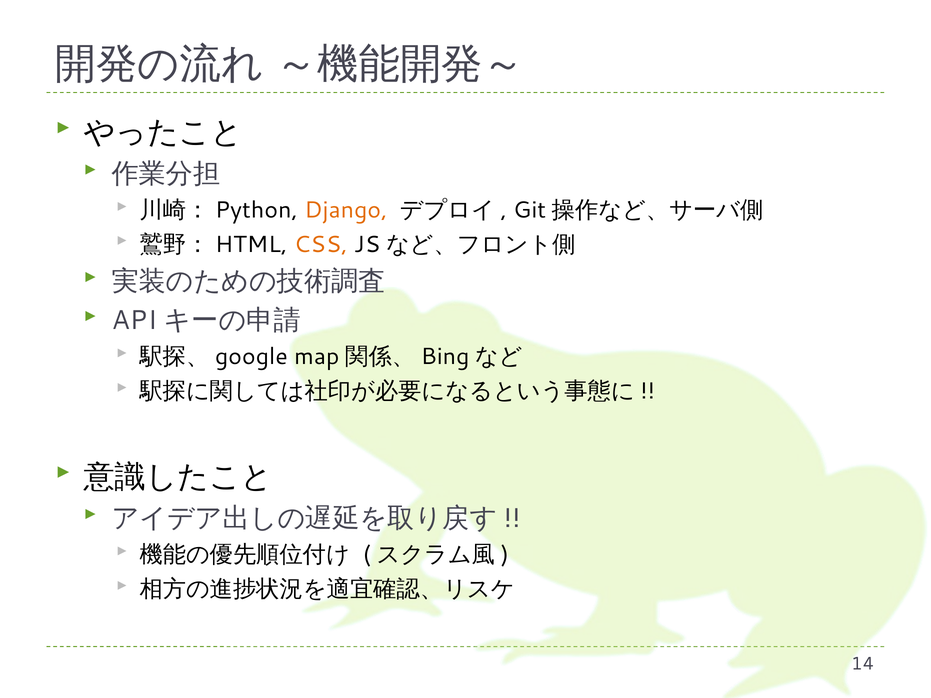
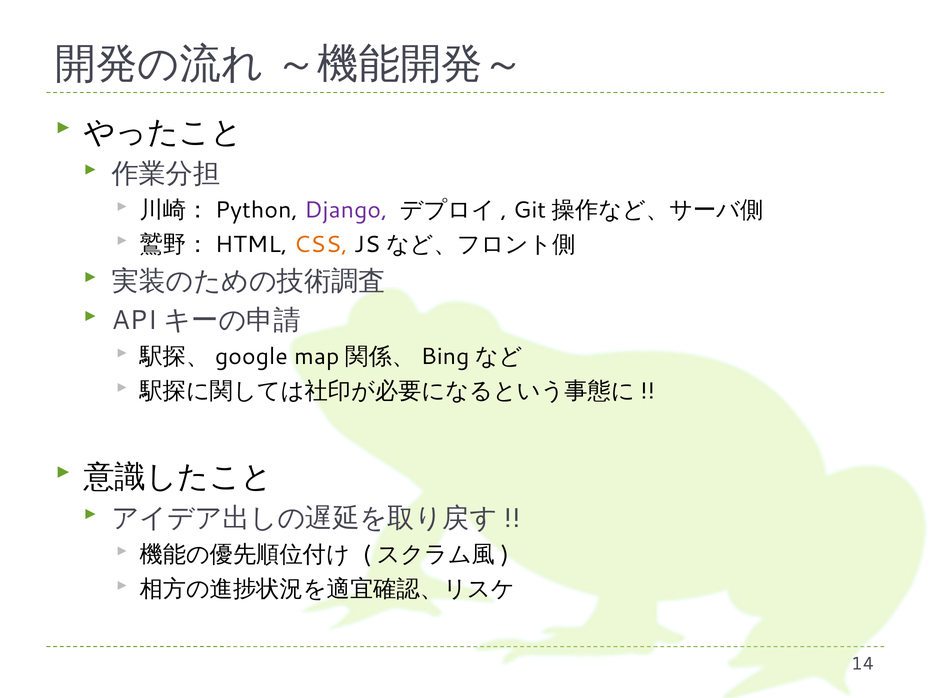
Django colour: orange -> purple (346, 210)
